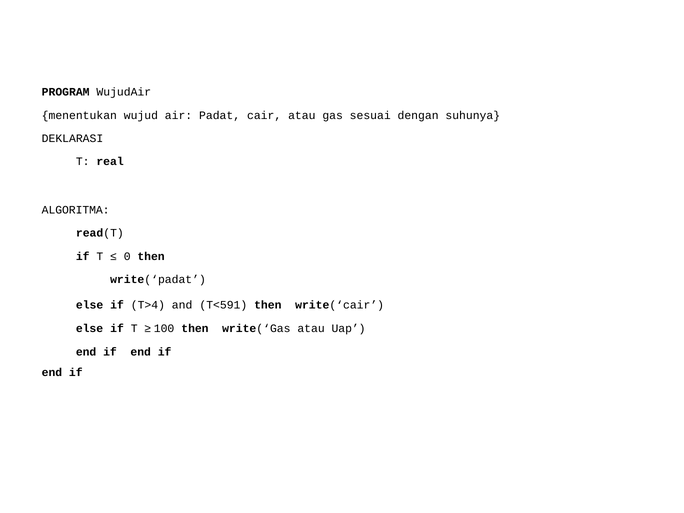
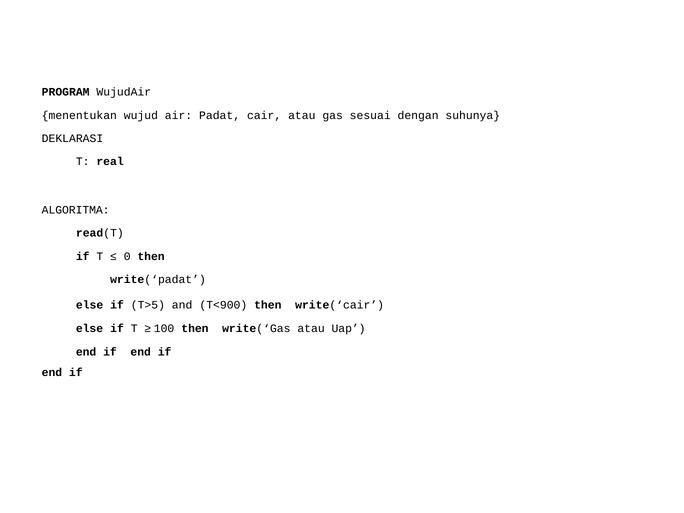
T>4: T>4 -> T>5 (148, 305)
T<591: T<591 -> T<900 (223, 305)
